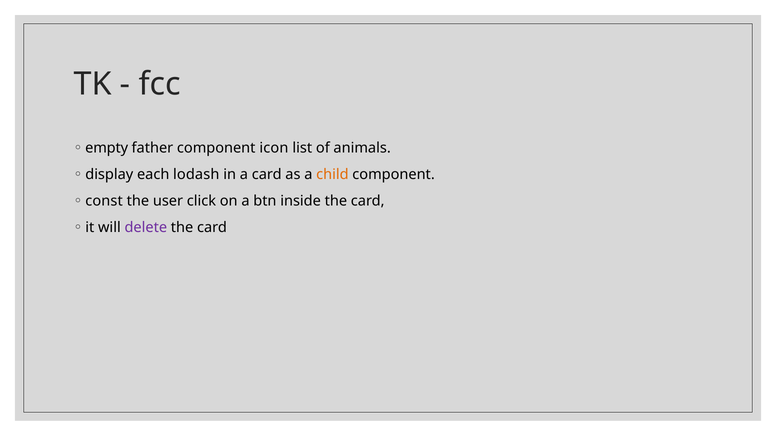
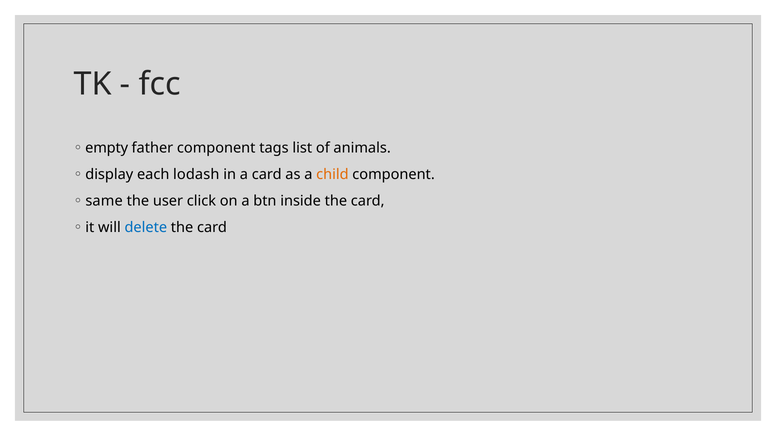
icon: icon -> tags (274, 148)
const: const -> same (104, 201)
delete colour: purple -> blue (146, 228)
